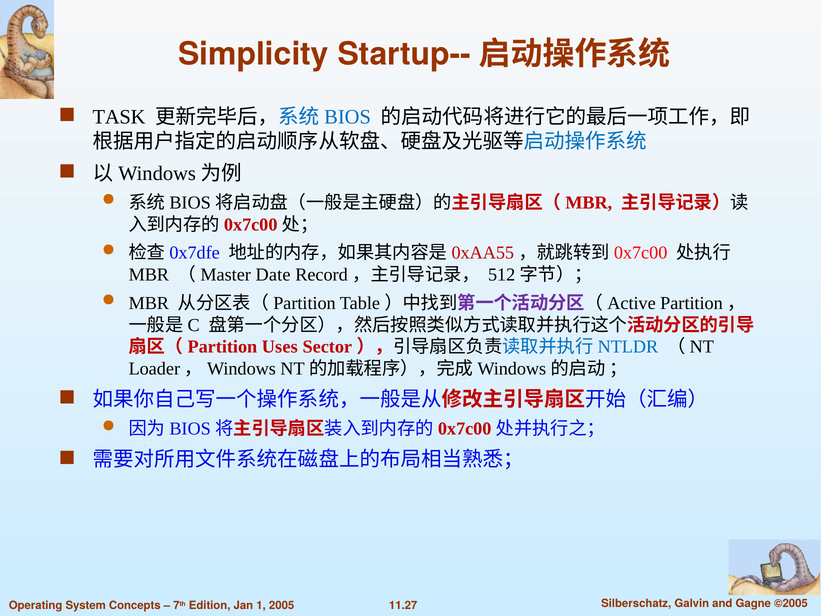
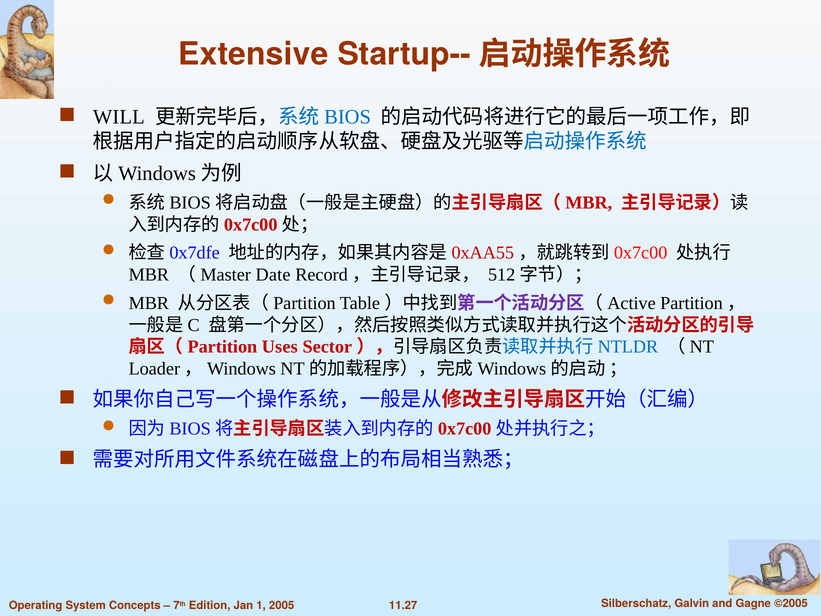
Simplicity: Simplicity -> Extensive (253, 54)
TASK: TASK -> WILL (119, 117)
